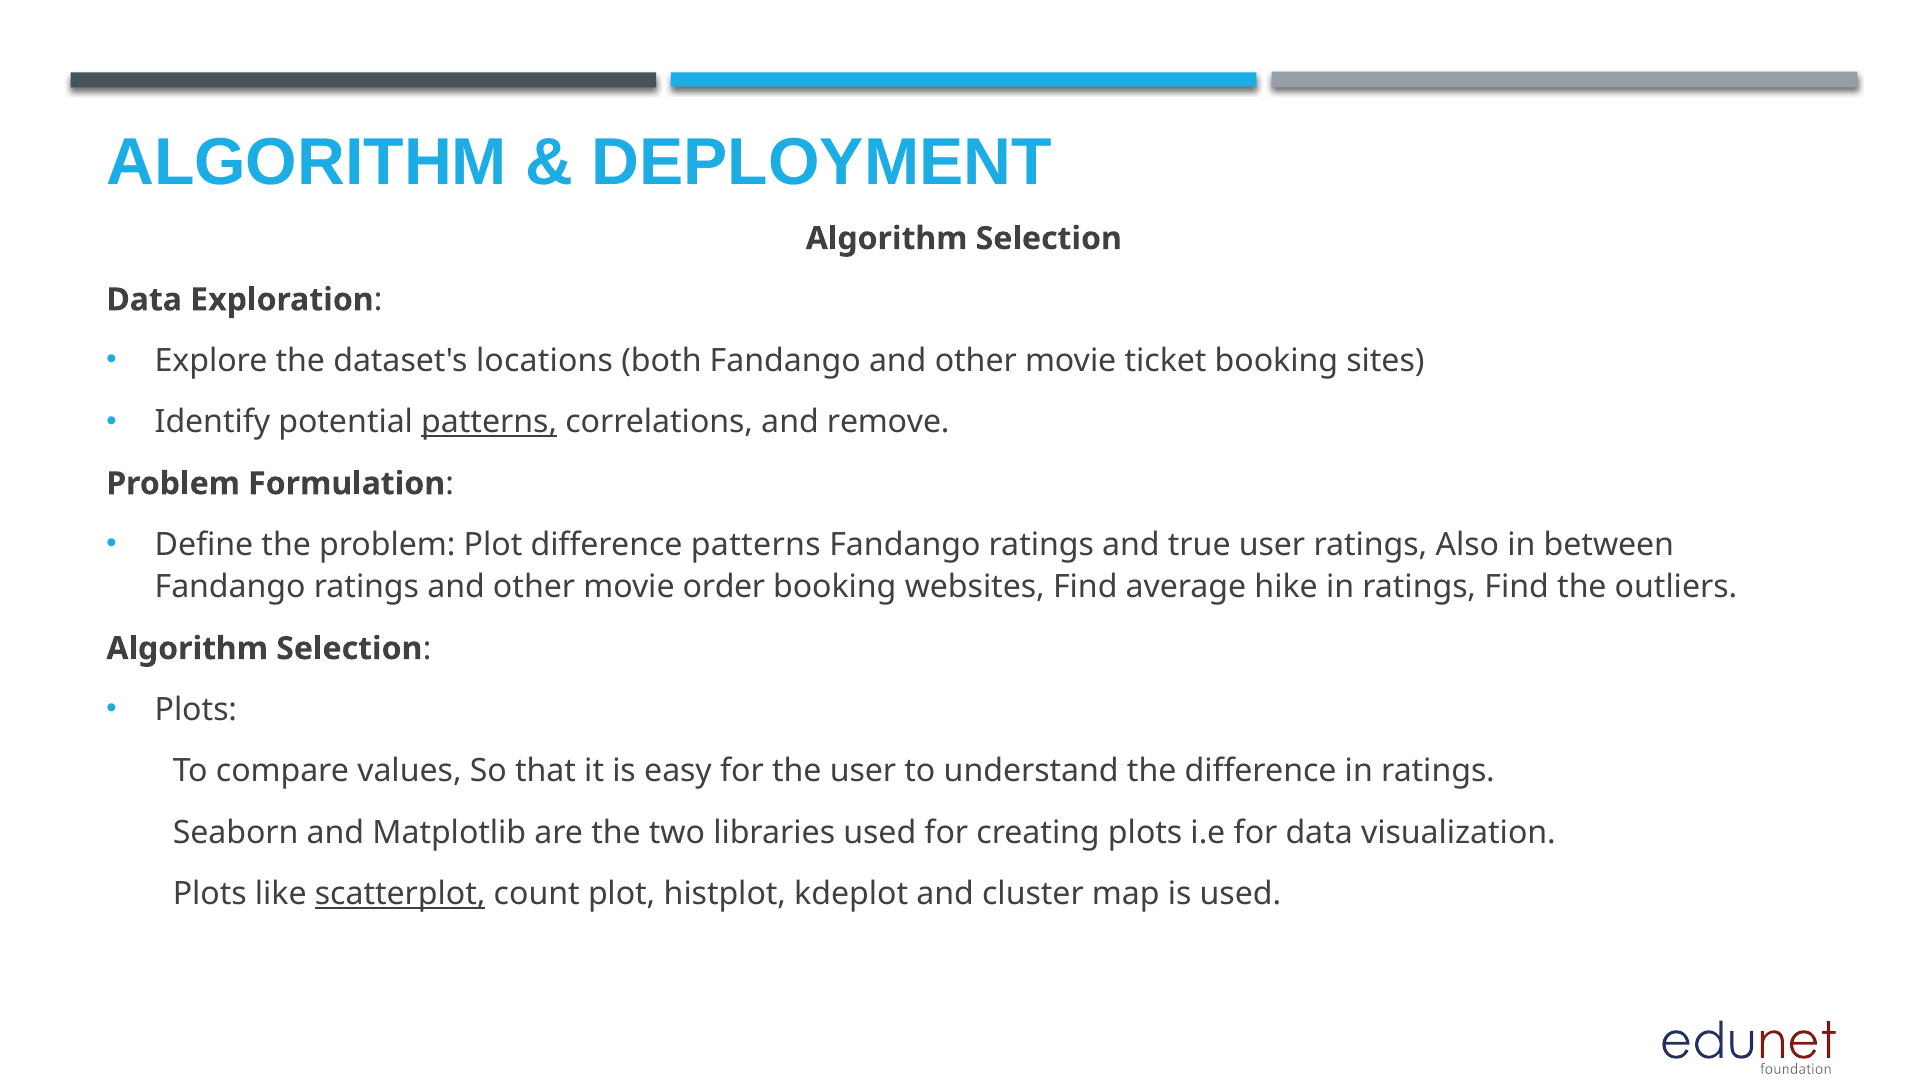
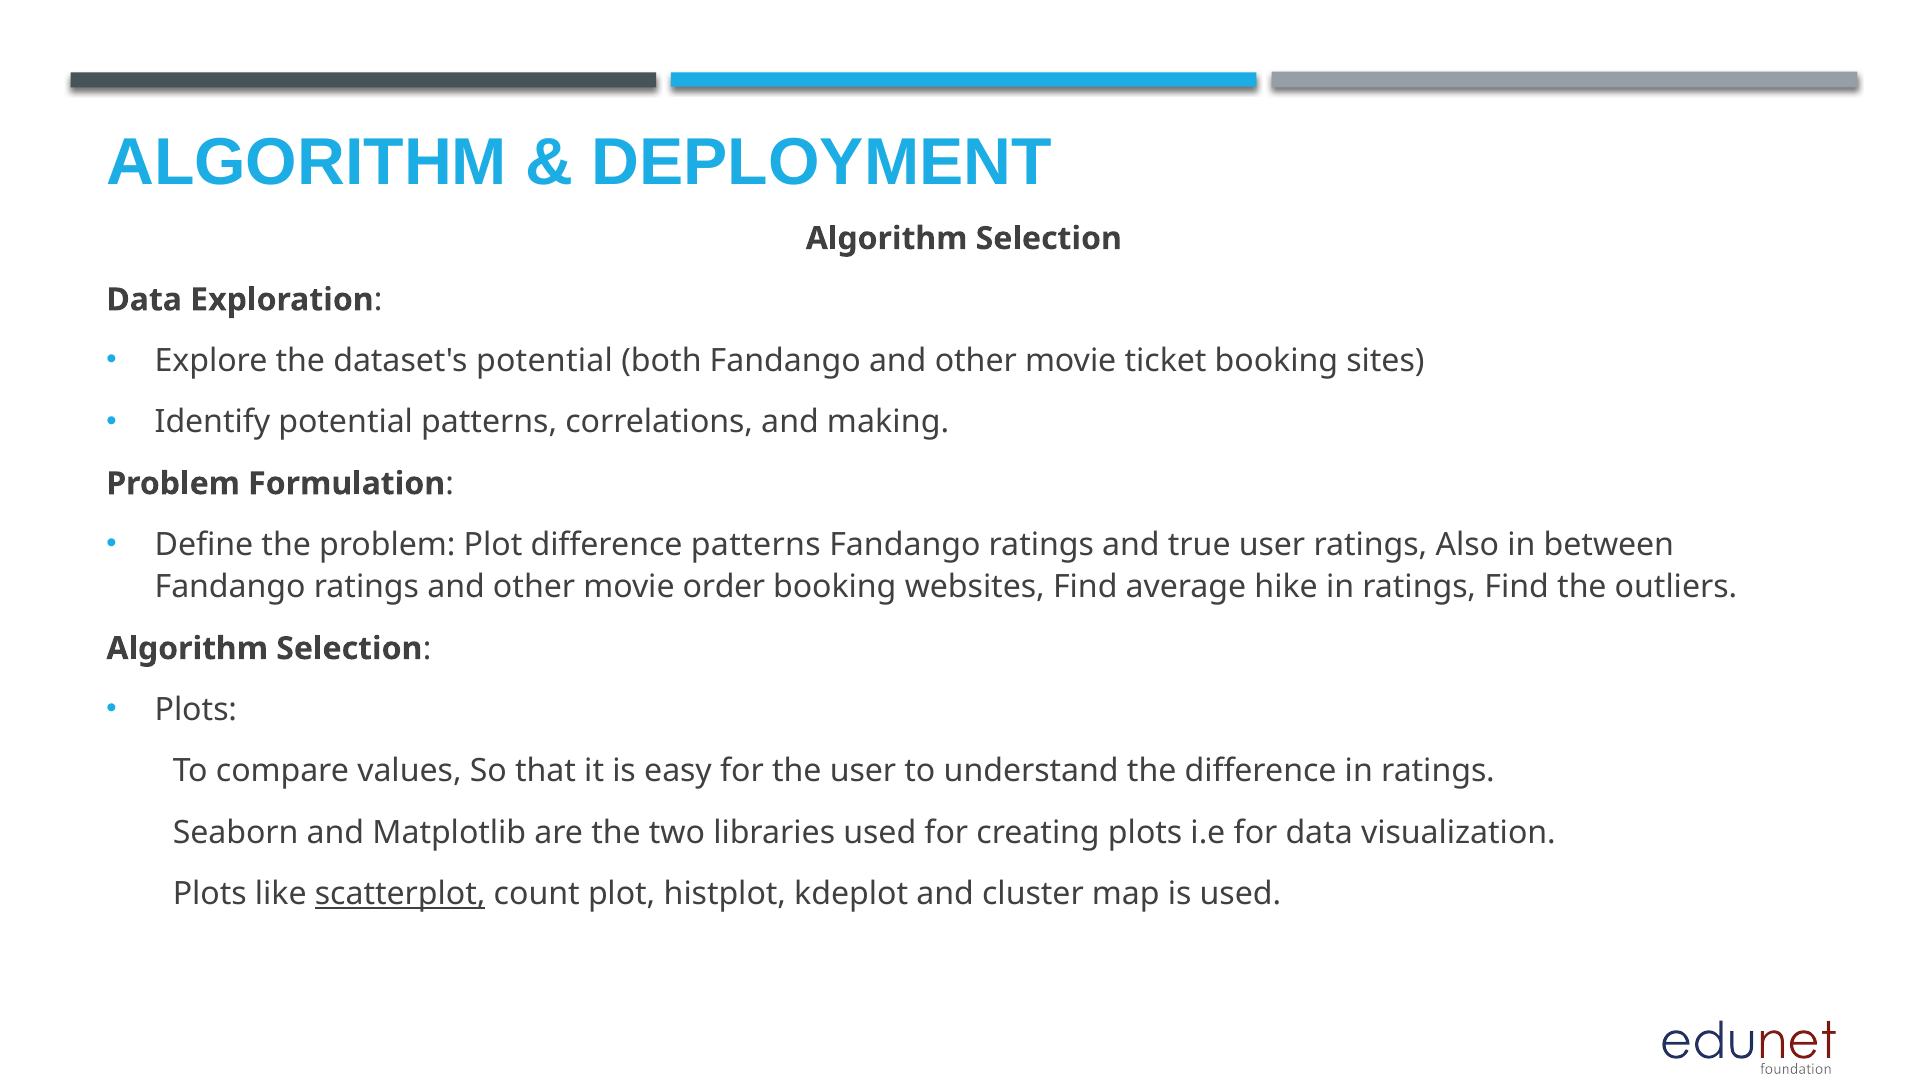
dataset's locations: locations -> potential (545, 361)
patterns underline: present -> none (489, 422)
remove: remove -> making (888, 422)
